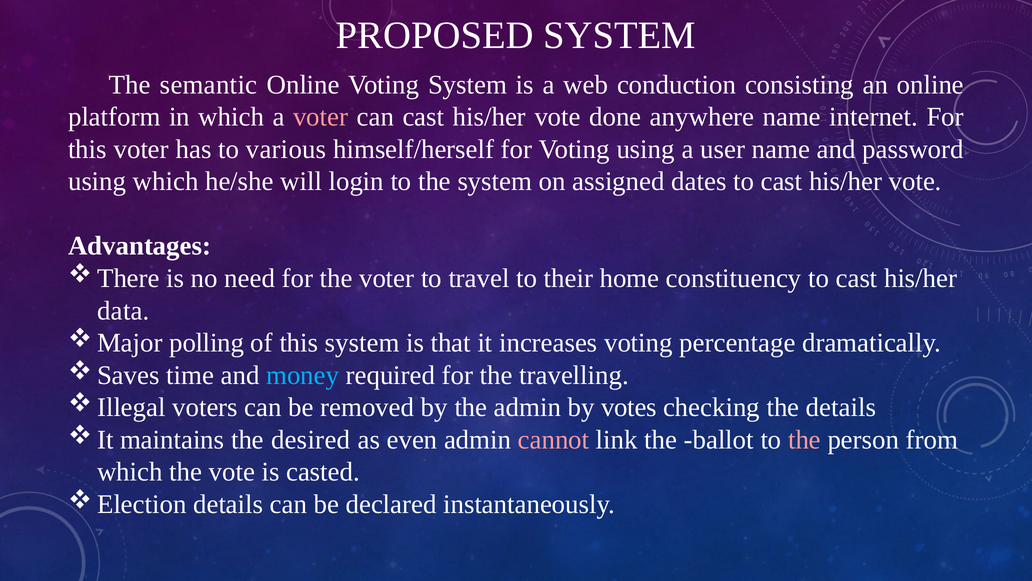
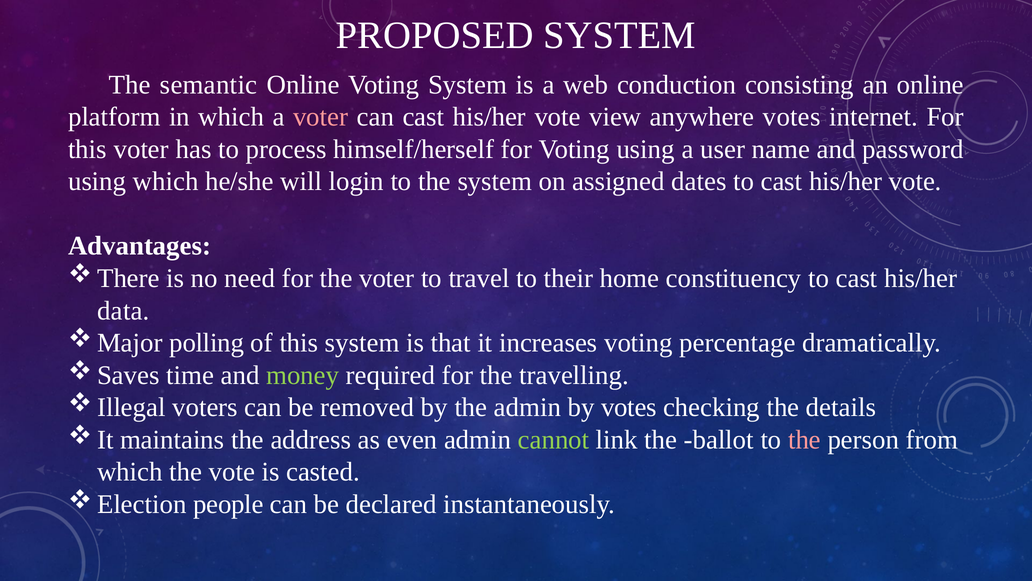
done: done -> view (615, 117)
anywhere name: name -> votes (792, 117)
various: various -> process (286, 149)
money colour: light blue -> light green (303, 375)
desired: desired -> address (311, 439)
cannot colour: pink -> light green (554, 439)
details: details -> people (228, 504)
